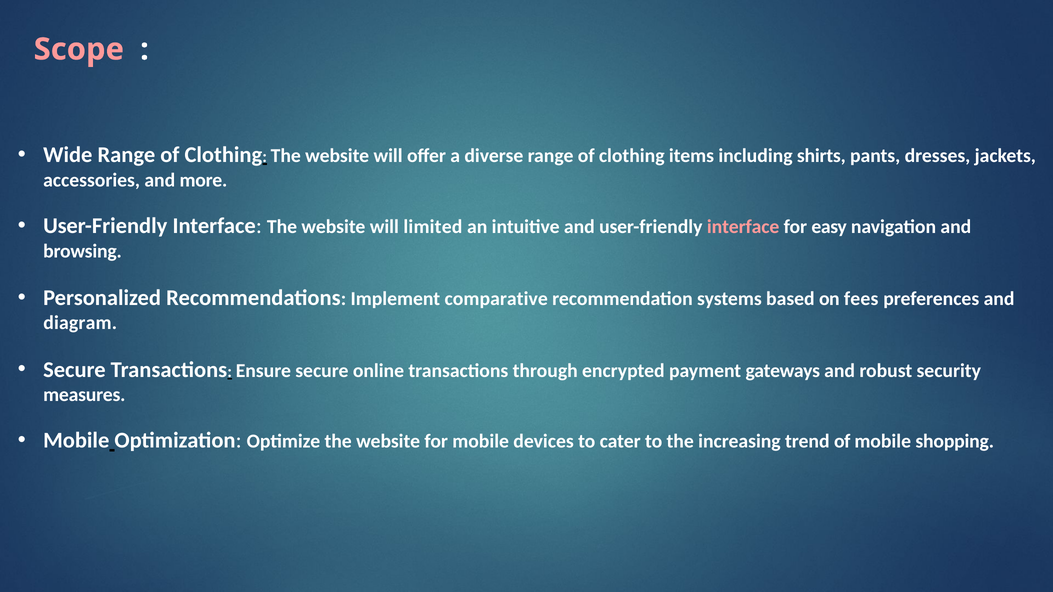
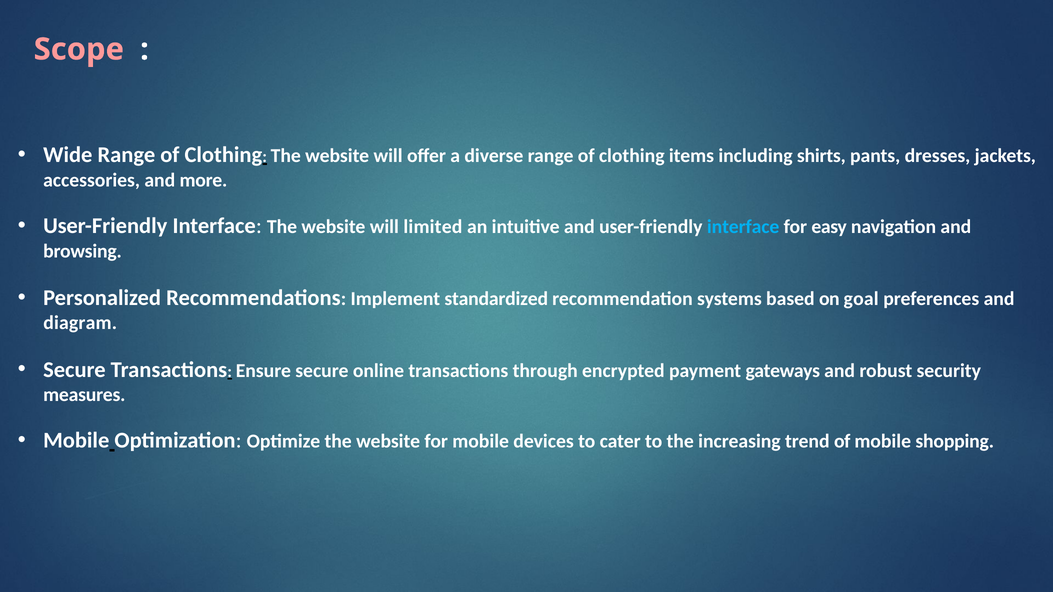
interface colour: pink -> light blue (743, 227)
comparative: comparative -> standardized (496, 299)
fees: fees -> goal (861, 299)
